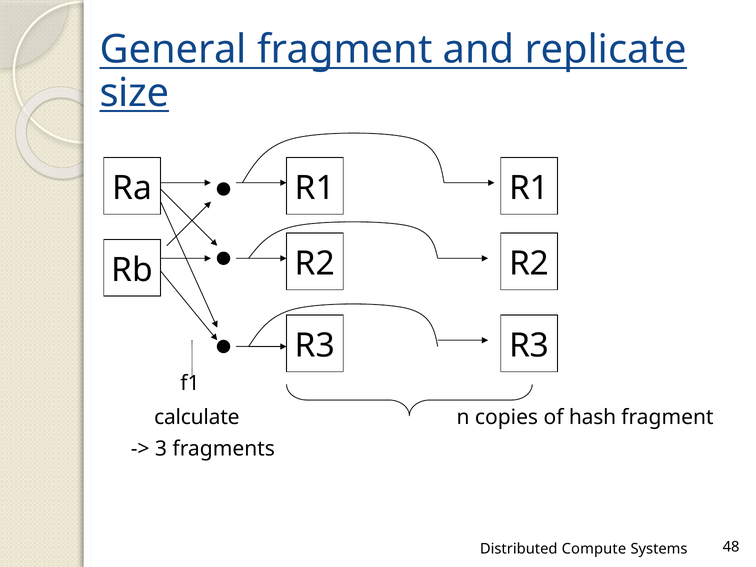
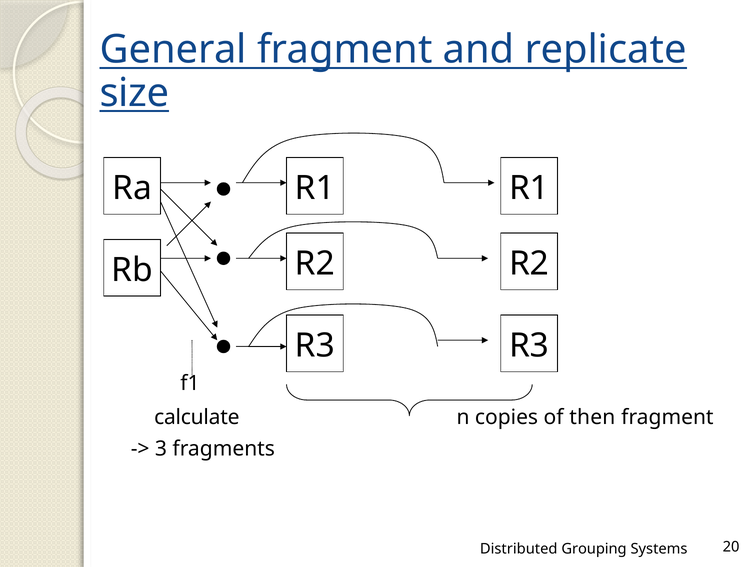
hash: hash -> then (592, 417)
Compute: Compute -> Grouping (594, 549)
48: 48 -> 20 (731, 547)
